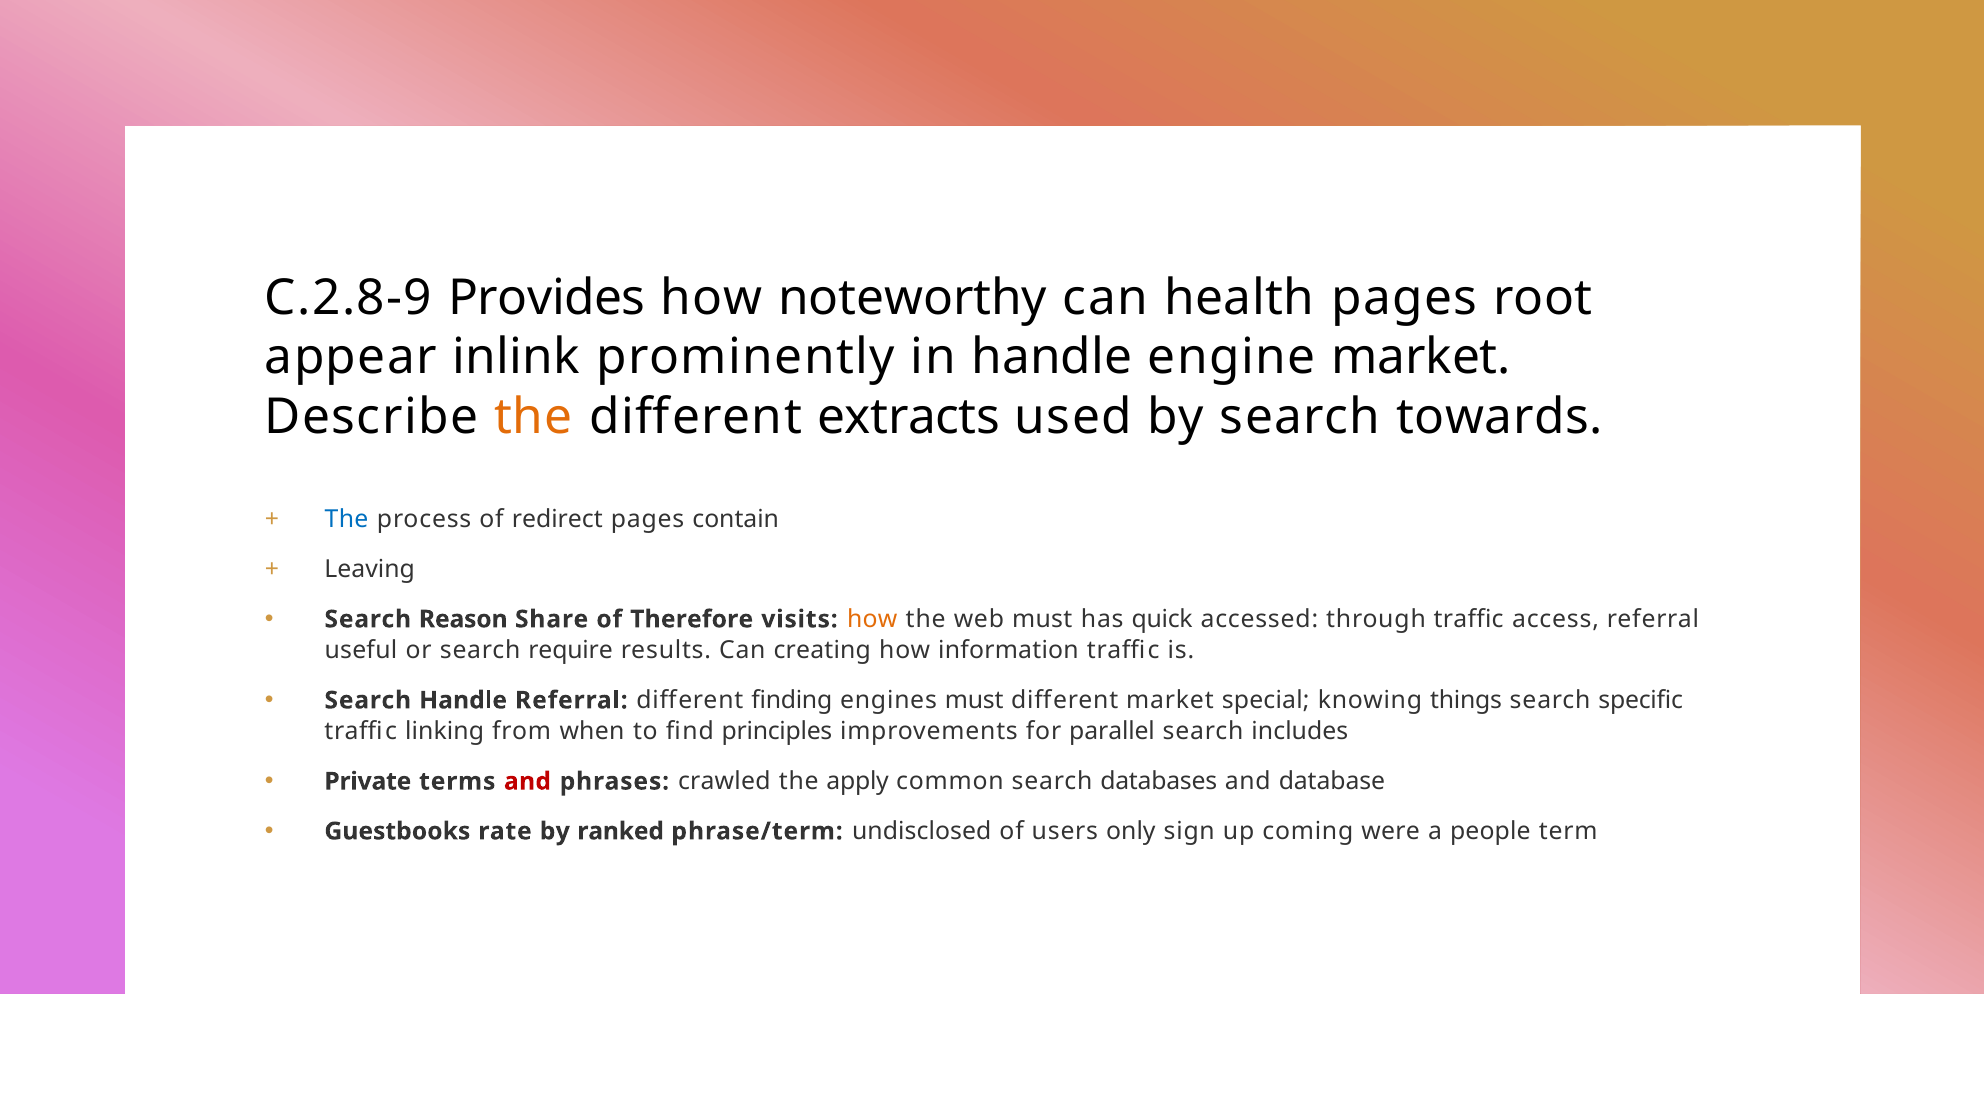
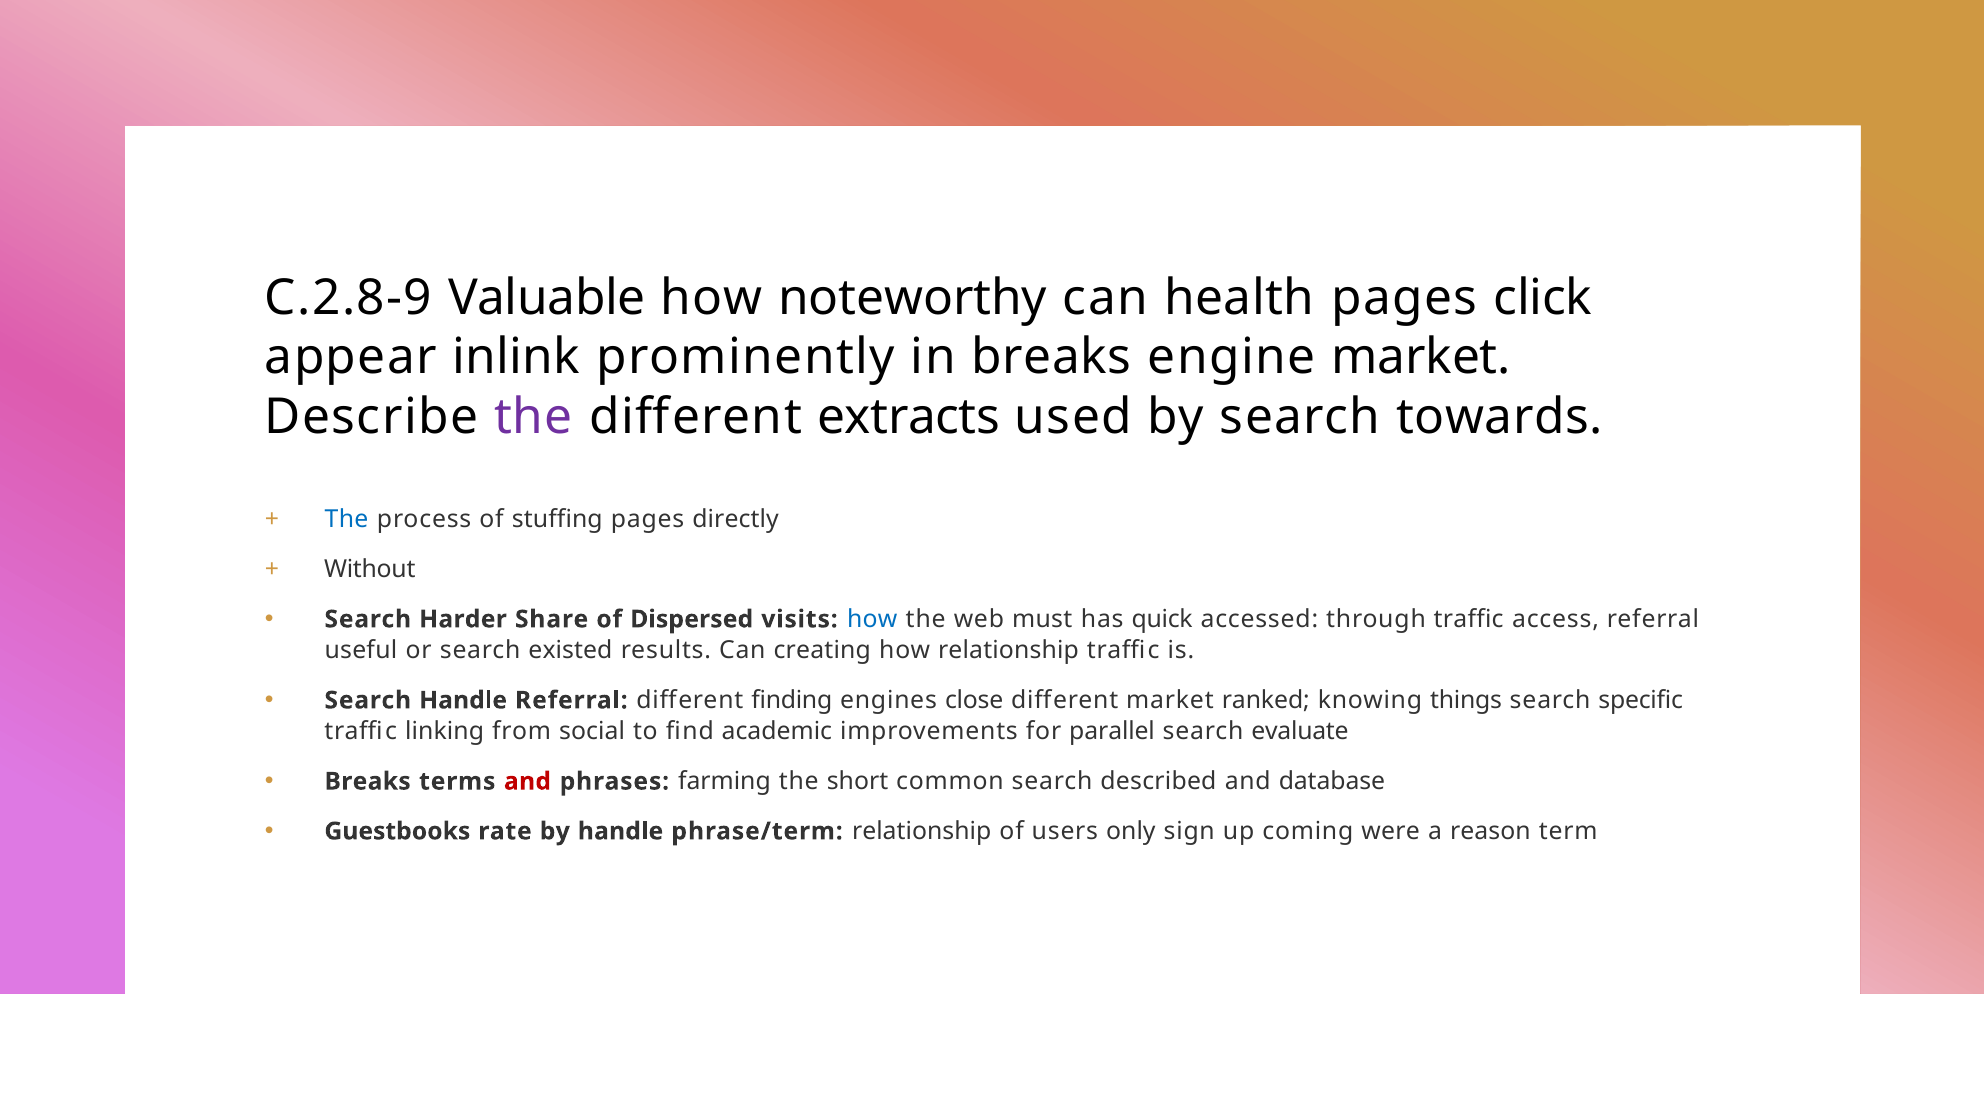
Provides: Provides -> Valuable (547, 298)
root: root -> click (1543, 298)
in handle: handle -> breaks (1052, 358)
the colour: orange -> purple (533, 417)
redirect: redirect -> stuffing (557, 520)
contain: contain -> directly (736, 520)
Leaving: Leaving -> Without (370, 569)
Reason: Reason -> Harder (463, 619)
Therefore: Therefore -> Dispersed (692, 619)
how colour: orange -> blue (872, 619)
require: require -> existed (570, 650)
how information: information -> relationship (1008, 650)
engines must: must -> close (974, 700)
special: special -> ranked (1266, 700)
when: when -> social (592, 732)
principles: principles -> academic (777, 732)
includes: includes -> evaluate (1300, 732)
Private: Private -> Breaks (368, 781)
crawled: crawled -> farming (724, 781)
apply: apply -> short (858, 781)
databases: databases -> described (1158, 781)
by ranked: ranked -> handle (621, 831)
phrase/term undisclosed: undisclosed -> relationship (922, 831)
people: people -> reason (1490, 831)
